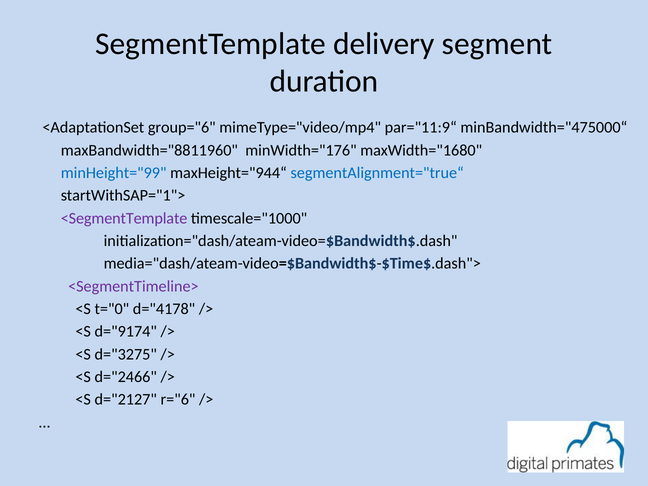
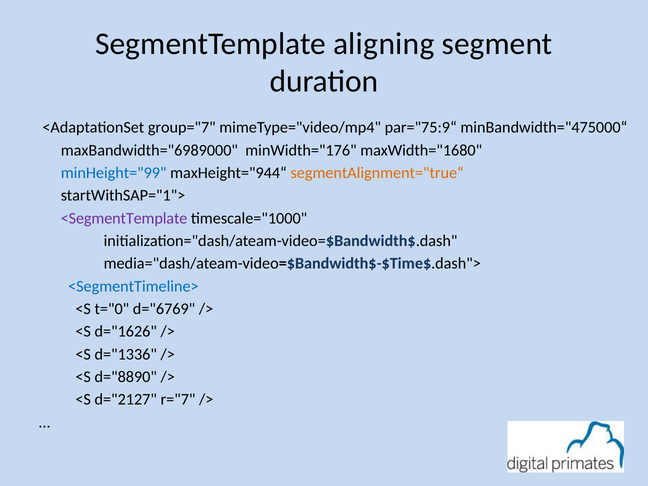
delivery: delivery -> aligning (384, 44)
group="6: group="6 -> group="7 (182, 127)
par="11:9“: par="11:9“ -> par="75:9“ (421, 127)
maxBandwidth="8811960: maxBandwidth="8811960 -> maxBandwidth="6989000 (149, 150)
segmentAlignment="true“ colour: blue -> orange (377, 173)
<SegmentTimeline> colour: purple -> blue (133, 286)
d="4178: d="4178 -> d="6769 (164, 309)
d="9174: d="9174 -> d="1626 (126, 332)
d="3275: d="3275 -> d="1336 (126, 354)
d="2466: d="2466 -> d="8890 (126, 377)
r="6: r="6 -> r="7 (178, 400)
